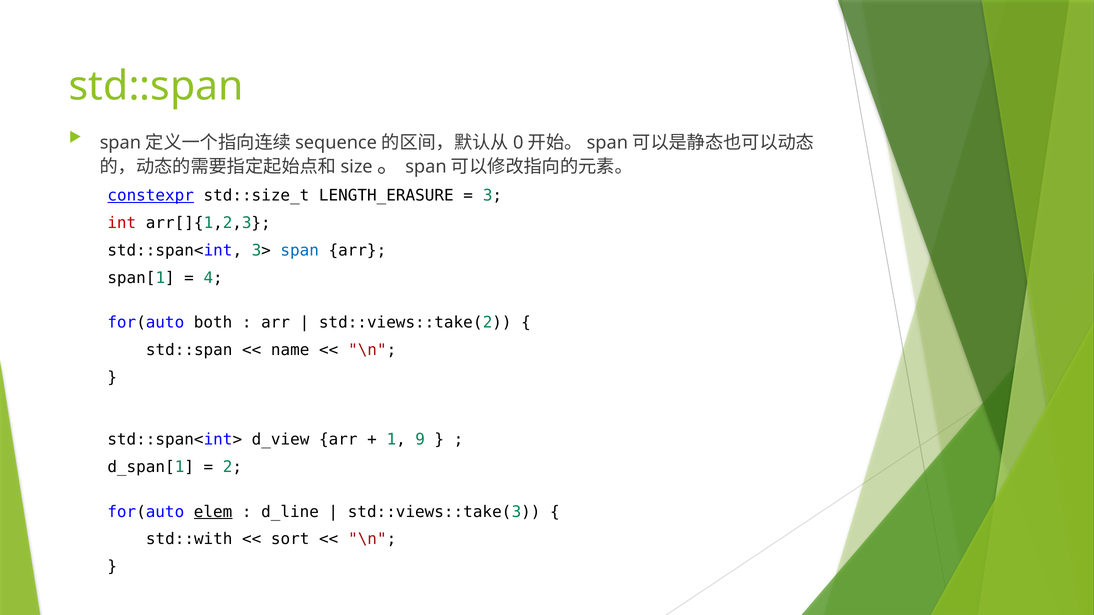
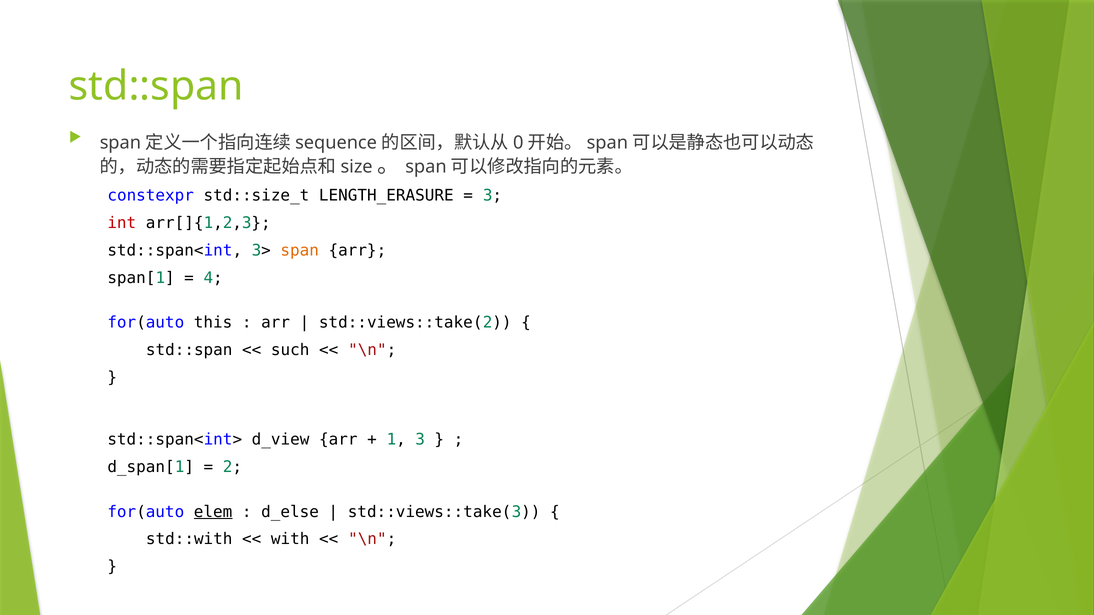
constexpr underline: present -> none (151, 196)
span colour: blue -> orange (300, 251)
both: both -> this (213, 323)
name: name -> such (290, 350)
1 9: 9 -> 3 (420, 440)
d_line: d_line -> d_else (290, 512)
sort: sort -> with (290, 540)
